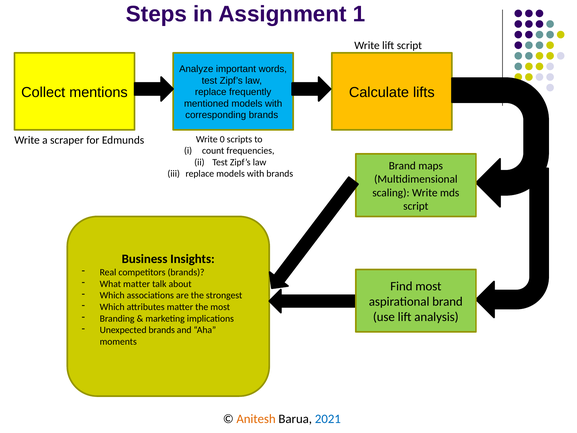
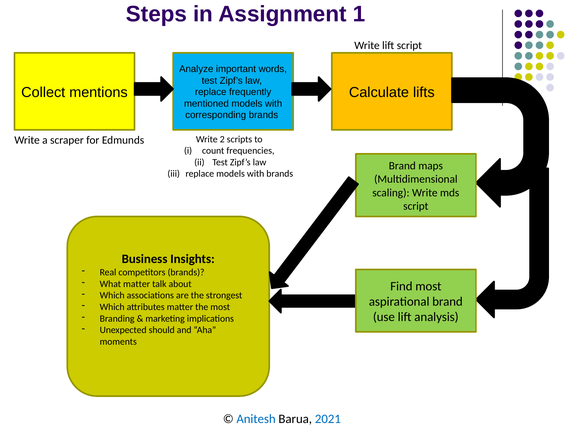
0: 0 -> 2 (222, 139)
Unexpected brands: brands -> should (162, 330)
Anitesh colour: orange -> blue (256, 419)
